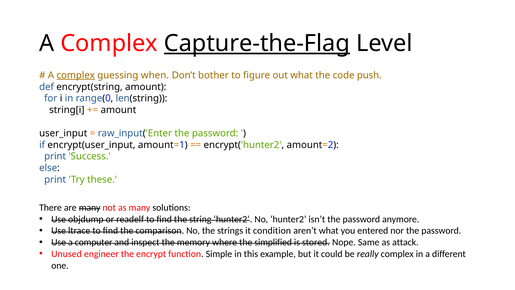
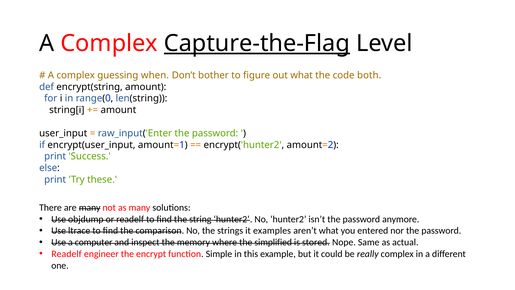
complex underline: present -> none (76, 75)
push: push -> both (369, 75)
condition: condition -> examples (272, 231)
attack: attack -> actual (405, 242)
Unused: Unused -> Readelf (67, 254)
